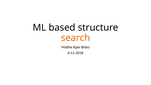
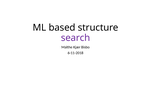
search colour: orange -> purple (76, 38)
